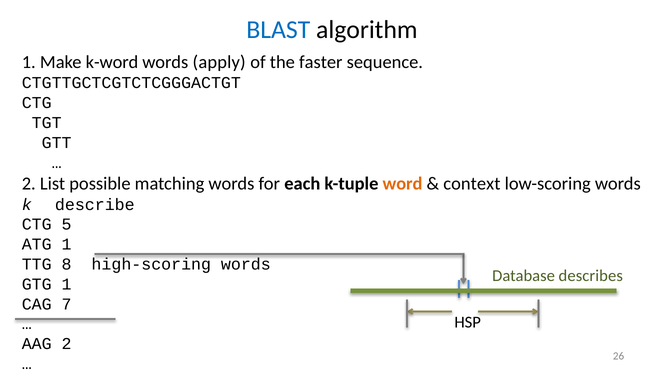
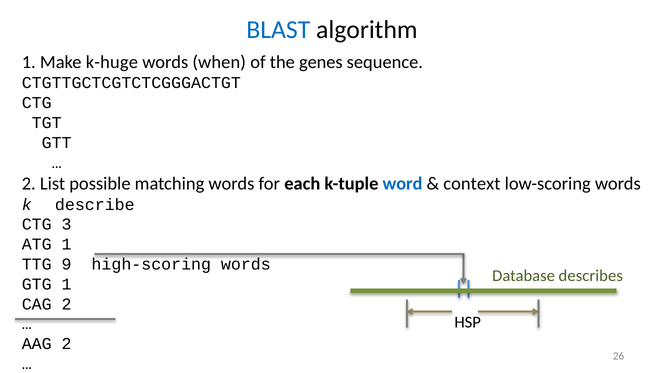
k-word: k-word -> k-huge (112, 62)
apply: apply -> when (219, 62)
faster: faster -> genes (321, 62)
word colour: orange -> blue (403, 184)
5: 5 -> 3 (67, 225)
8: 8 -> 9 (67, 265)
CAG 7: 7 -> 2 (67, 304)
